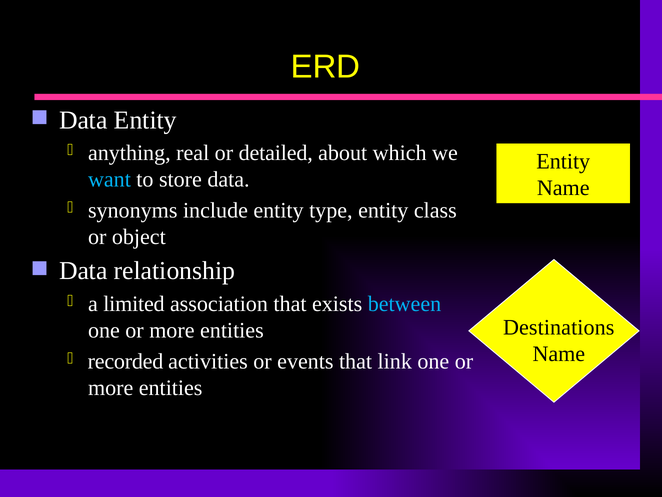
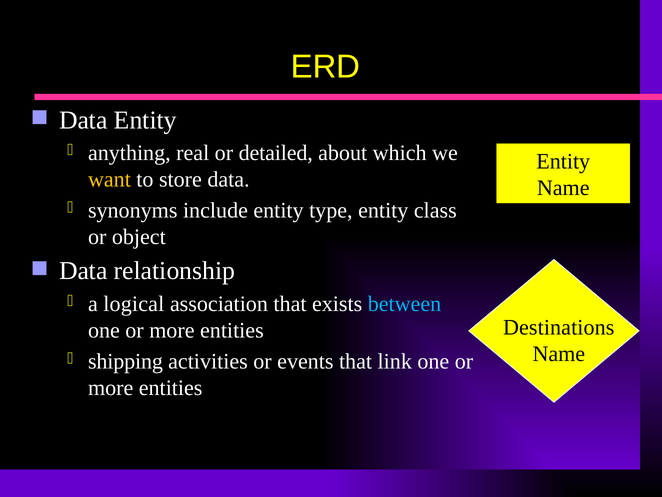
want colour: light blue -> yellow (109, 179)
limited: limited -> logical (134, 304)
recorded: recorded -> shipping (125, 361)
